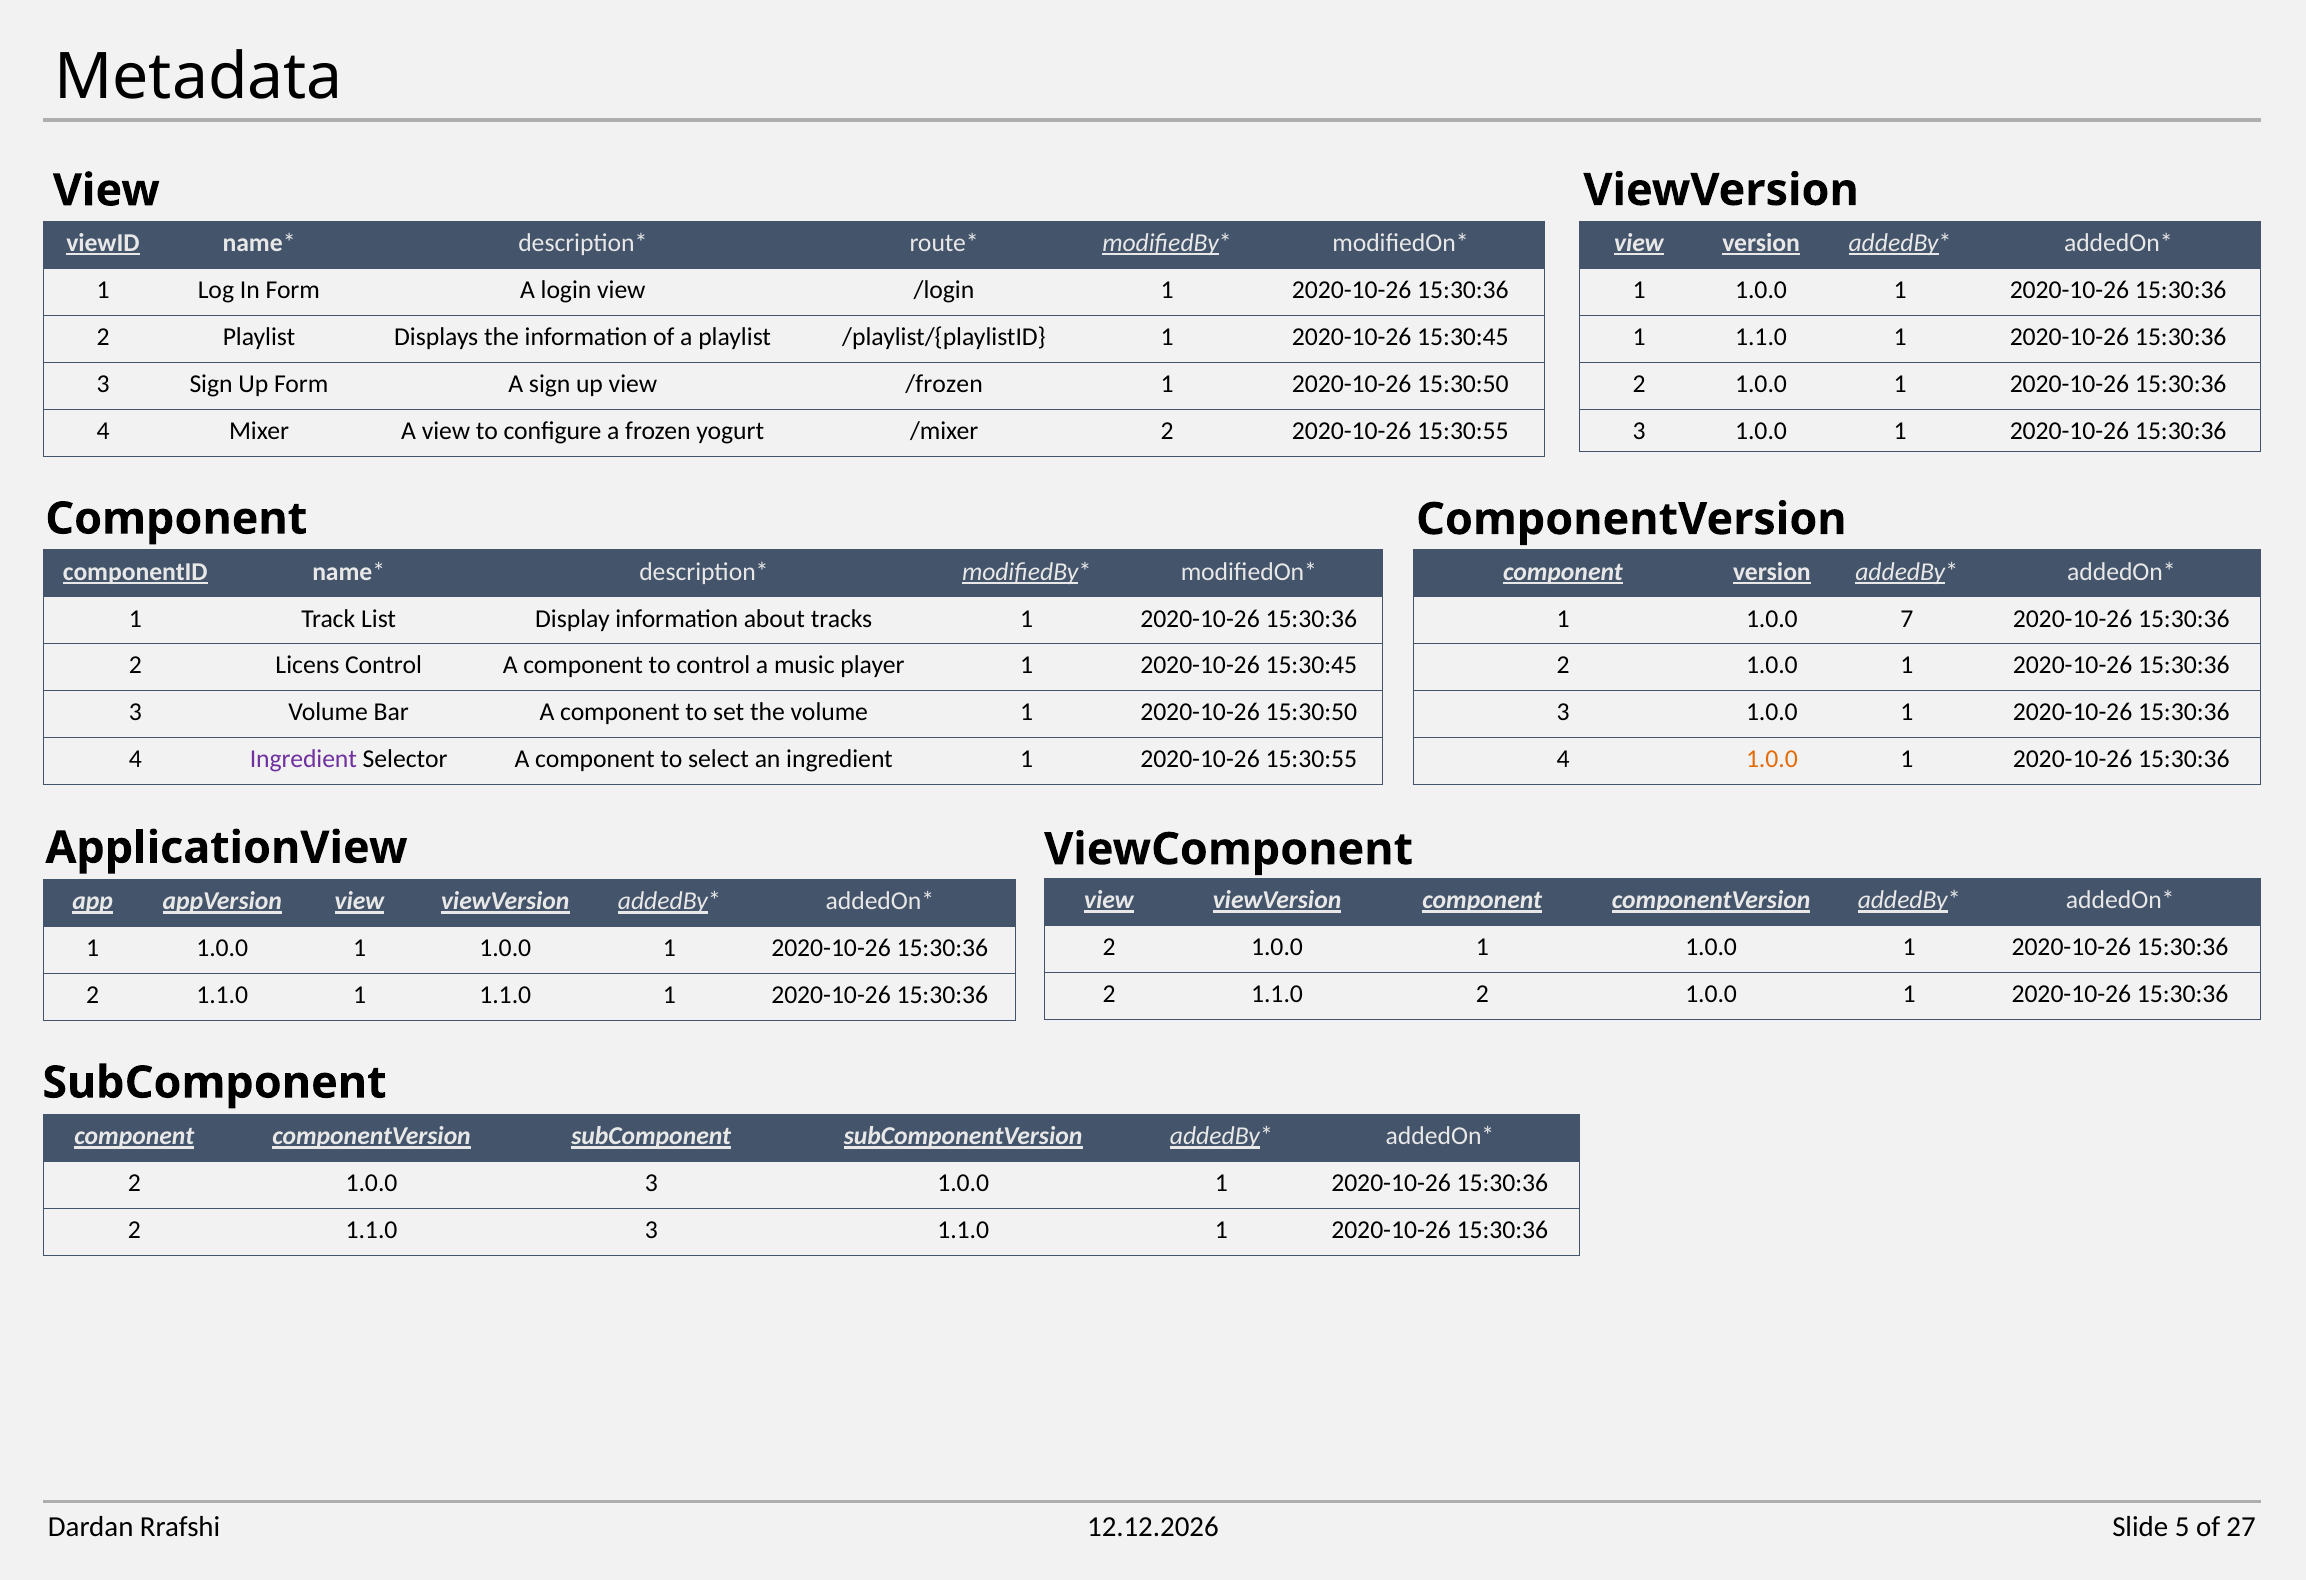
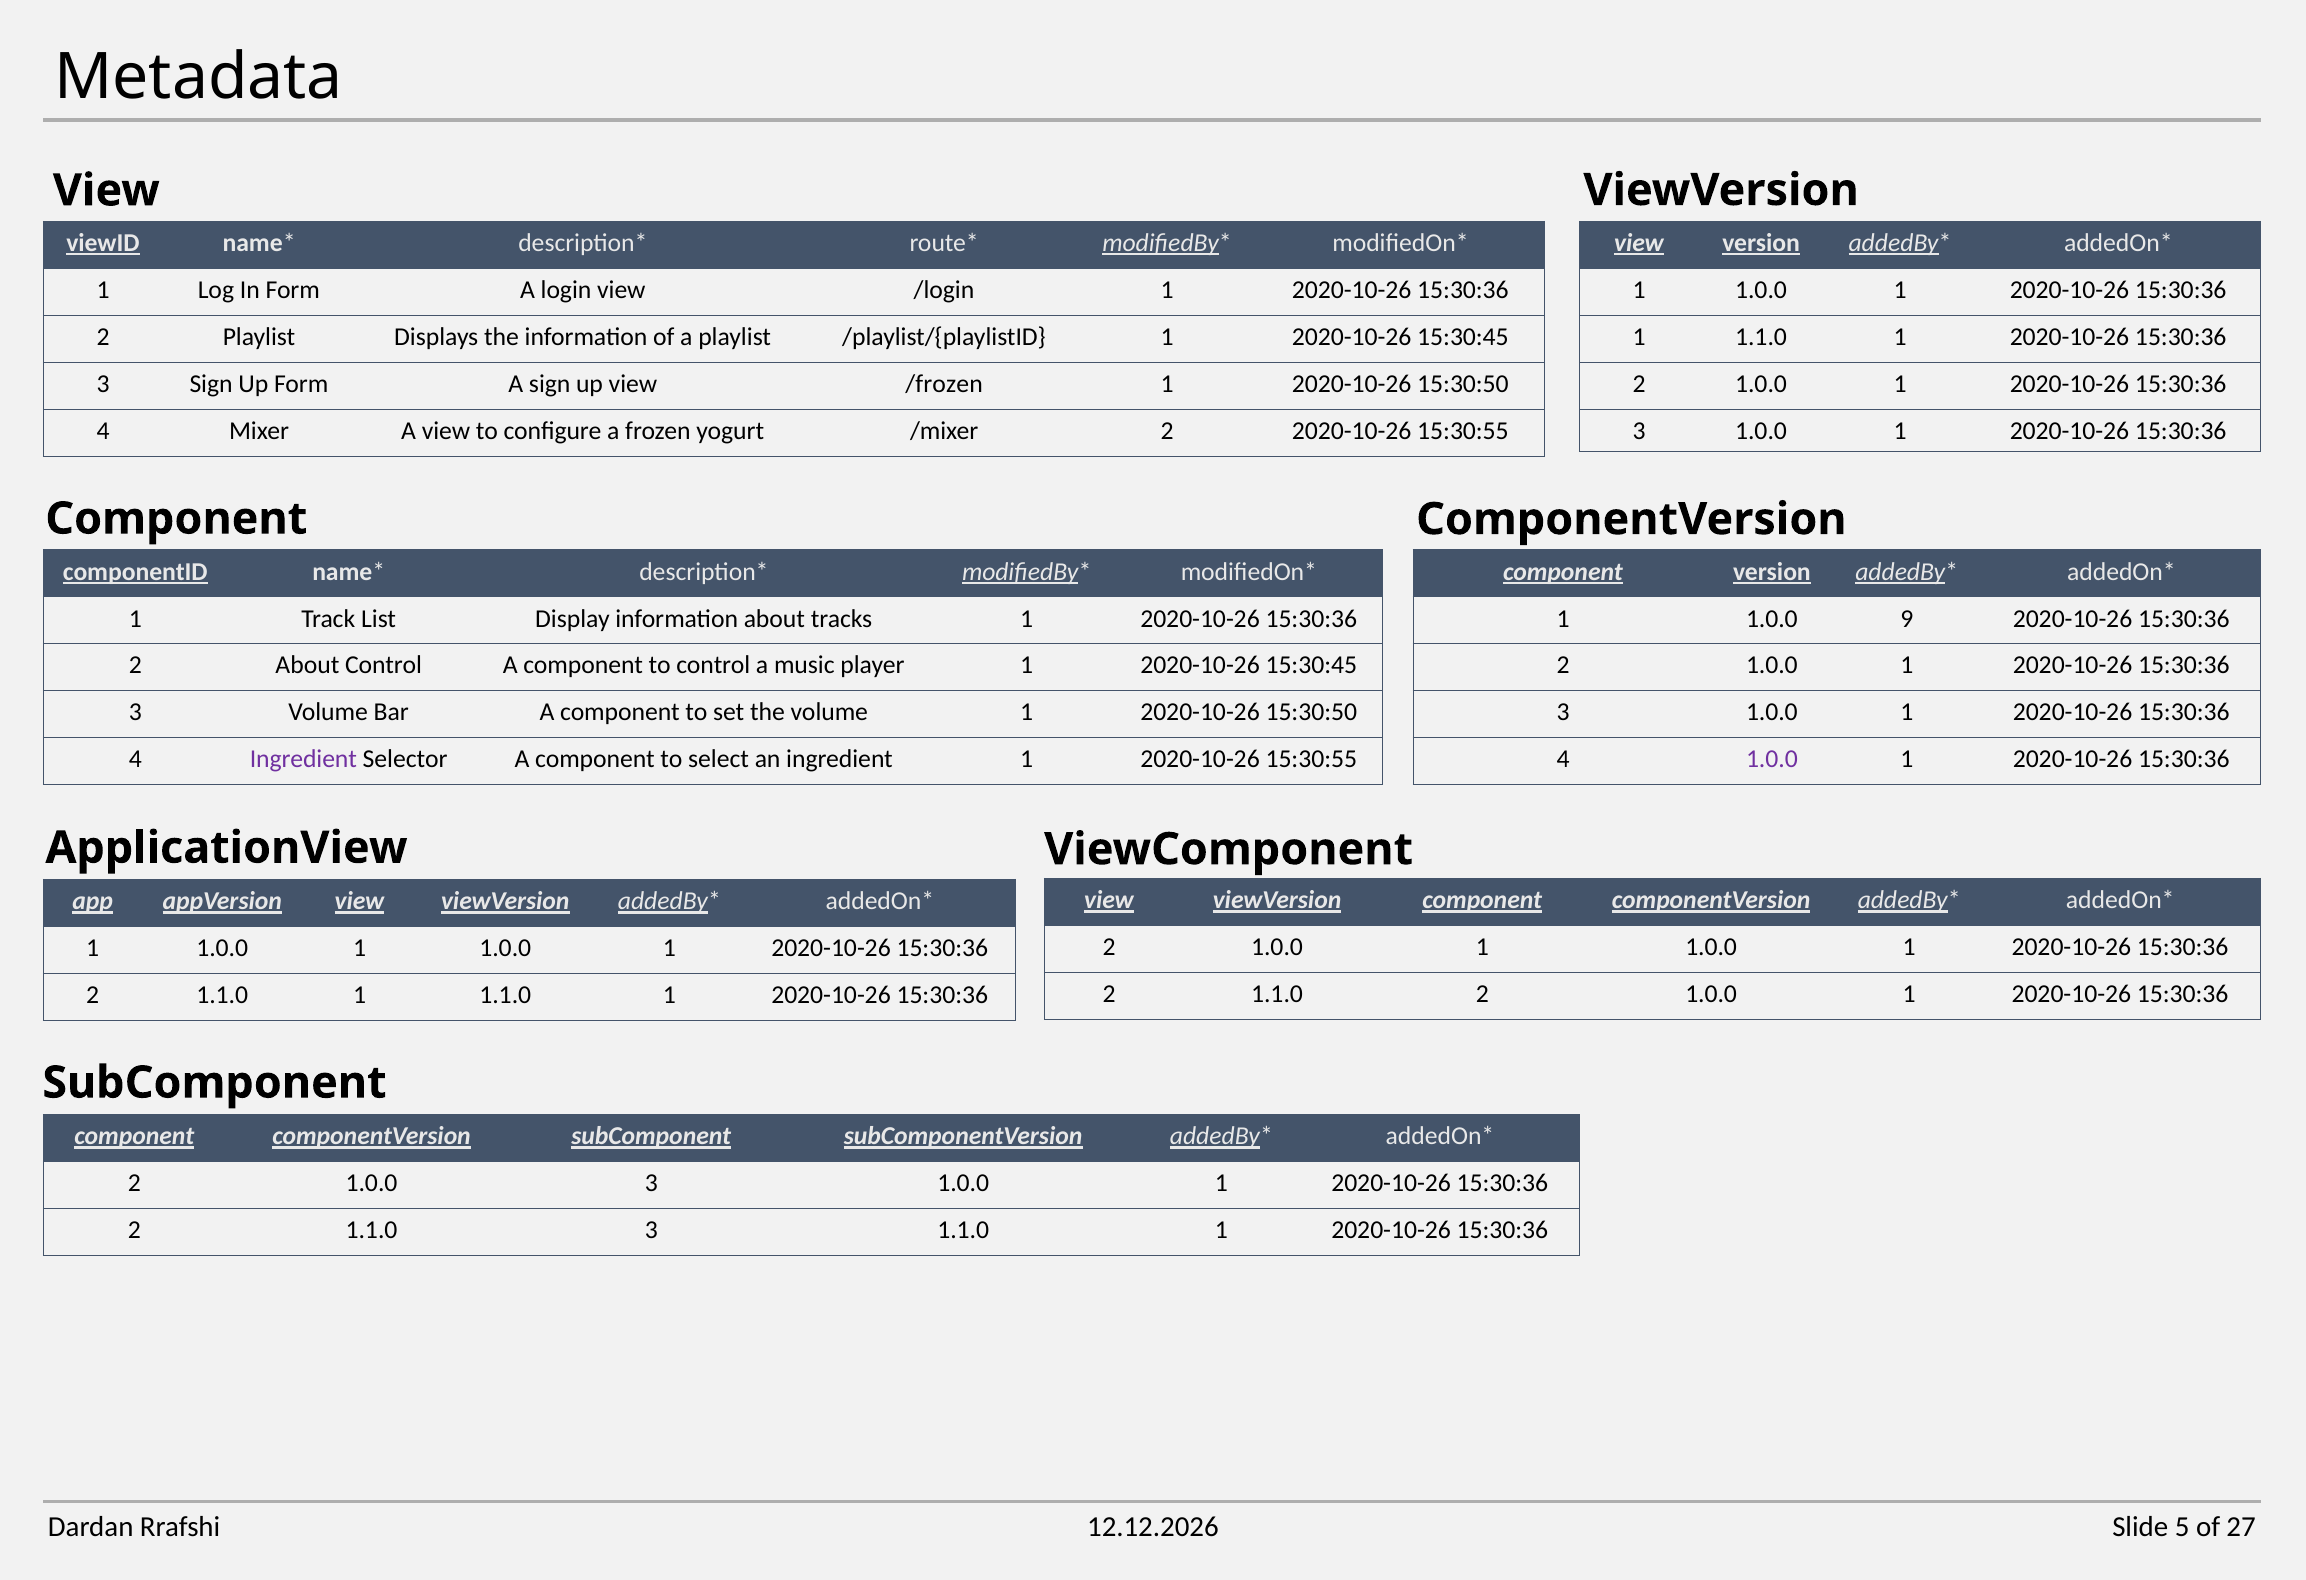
7: 7 -> 9 (1907, 618)
2 Licens: Licens -> About (307, 665)
1.0.0 colour: orange -> purple (1772, 759)
